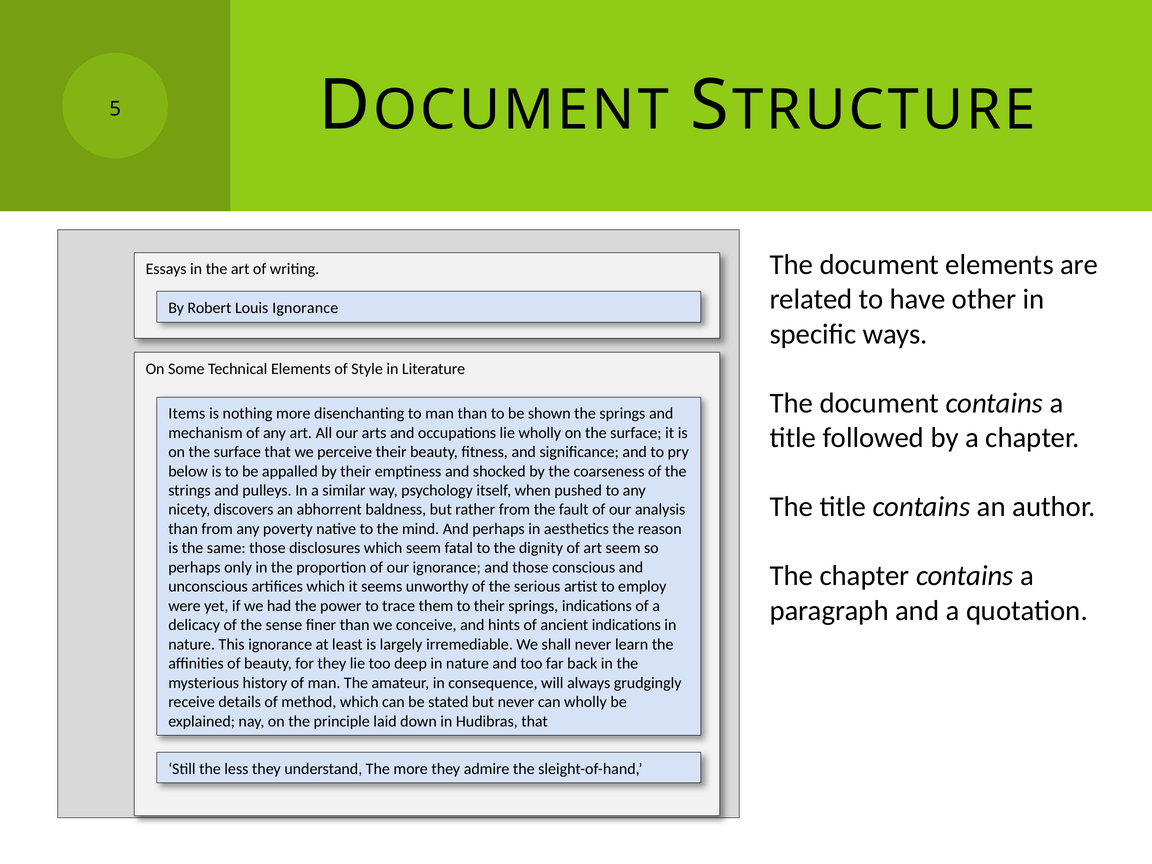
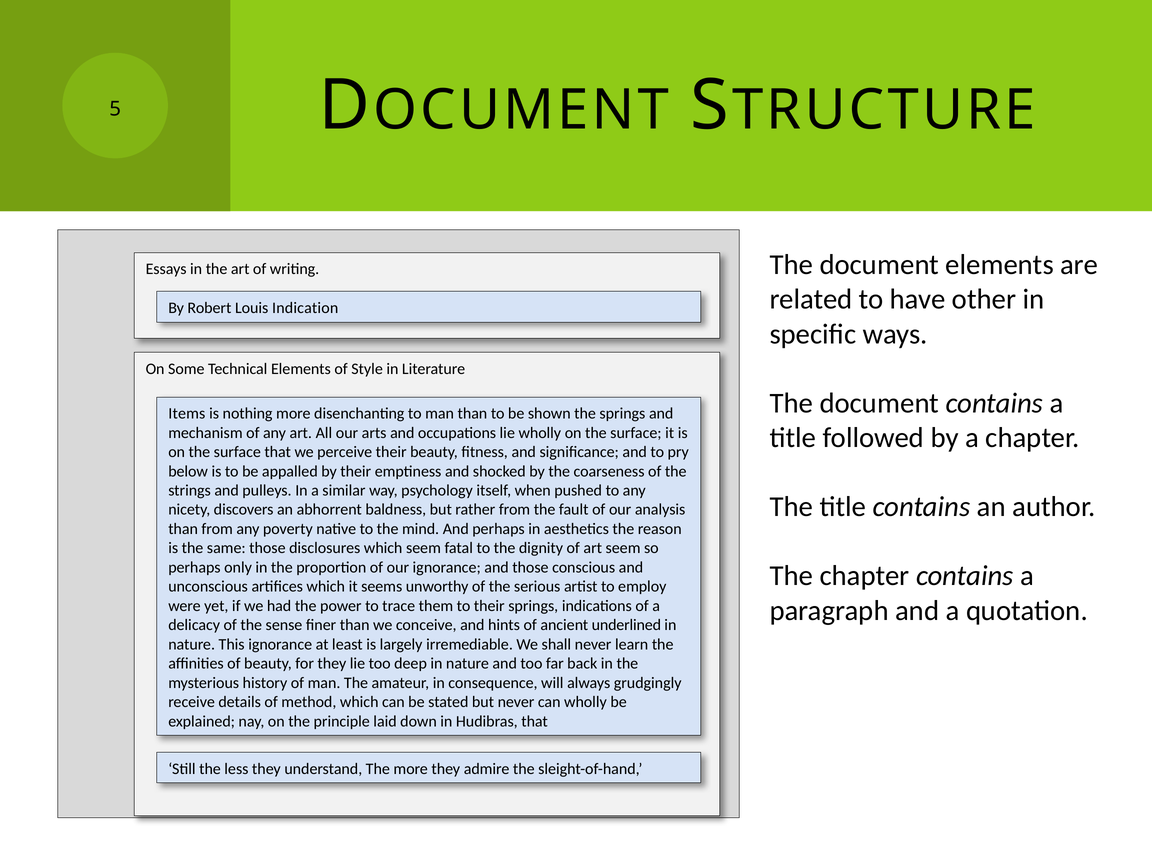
Louis Ignorance: Ignorance -> Indication (305, 308)
ancient indications: indications -> underlined (626, 625)
